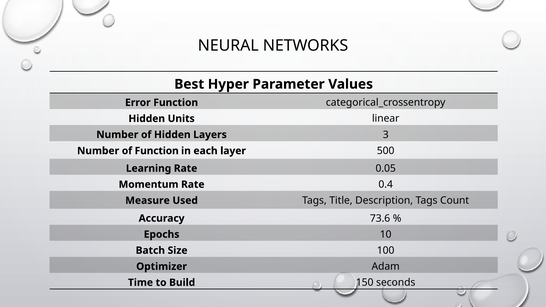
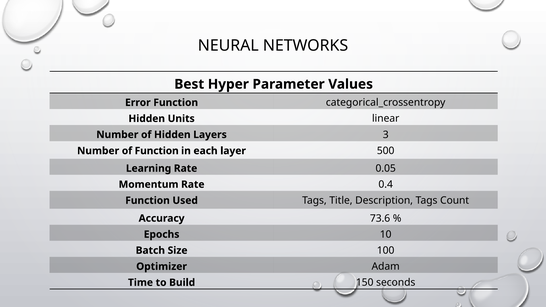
Measure: Measure -> Function (148, 201)
